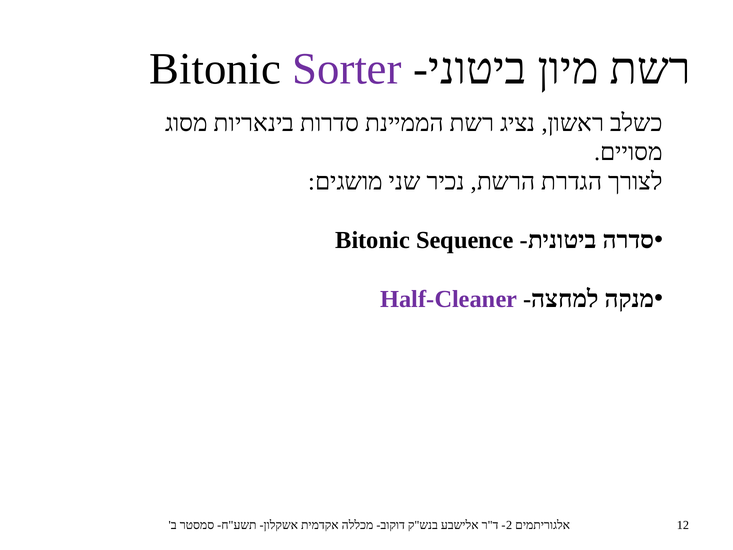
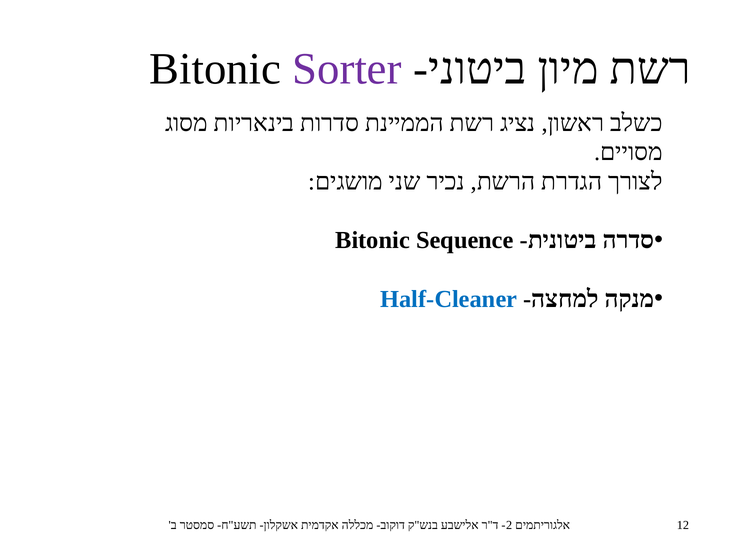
Half-Cleaner colour: purple -> blue (449, 299)
